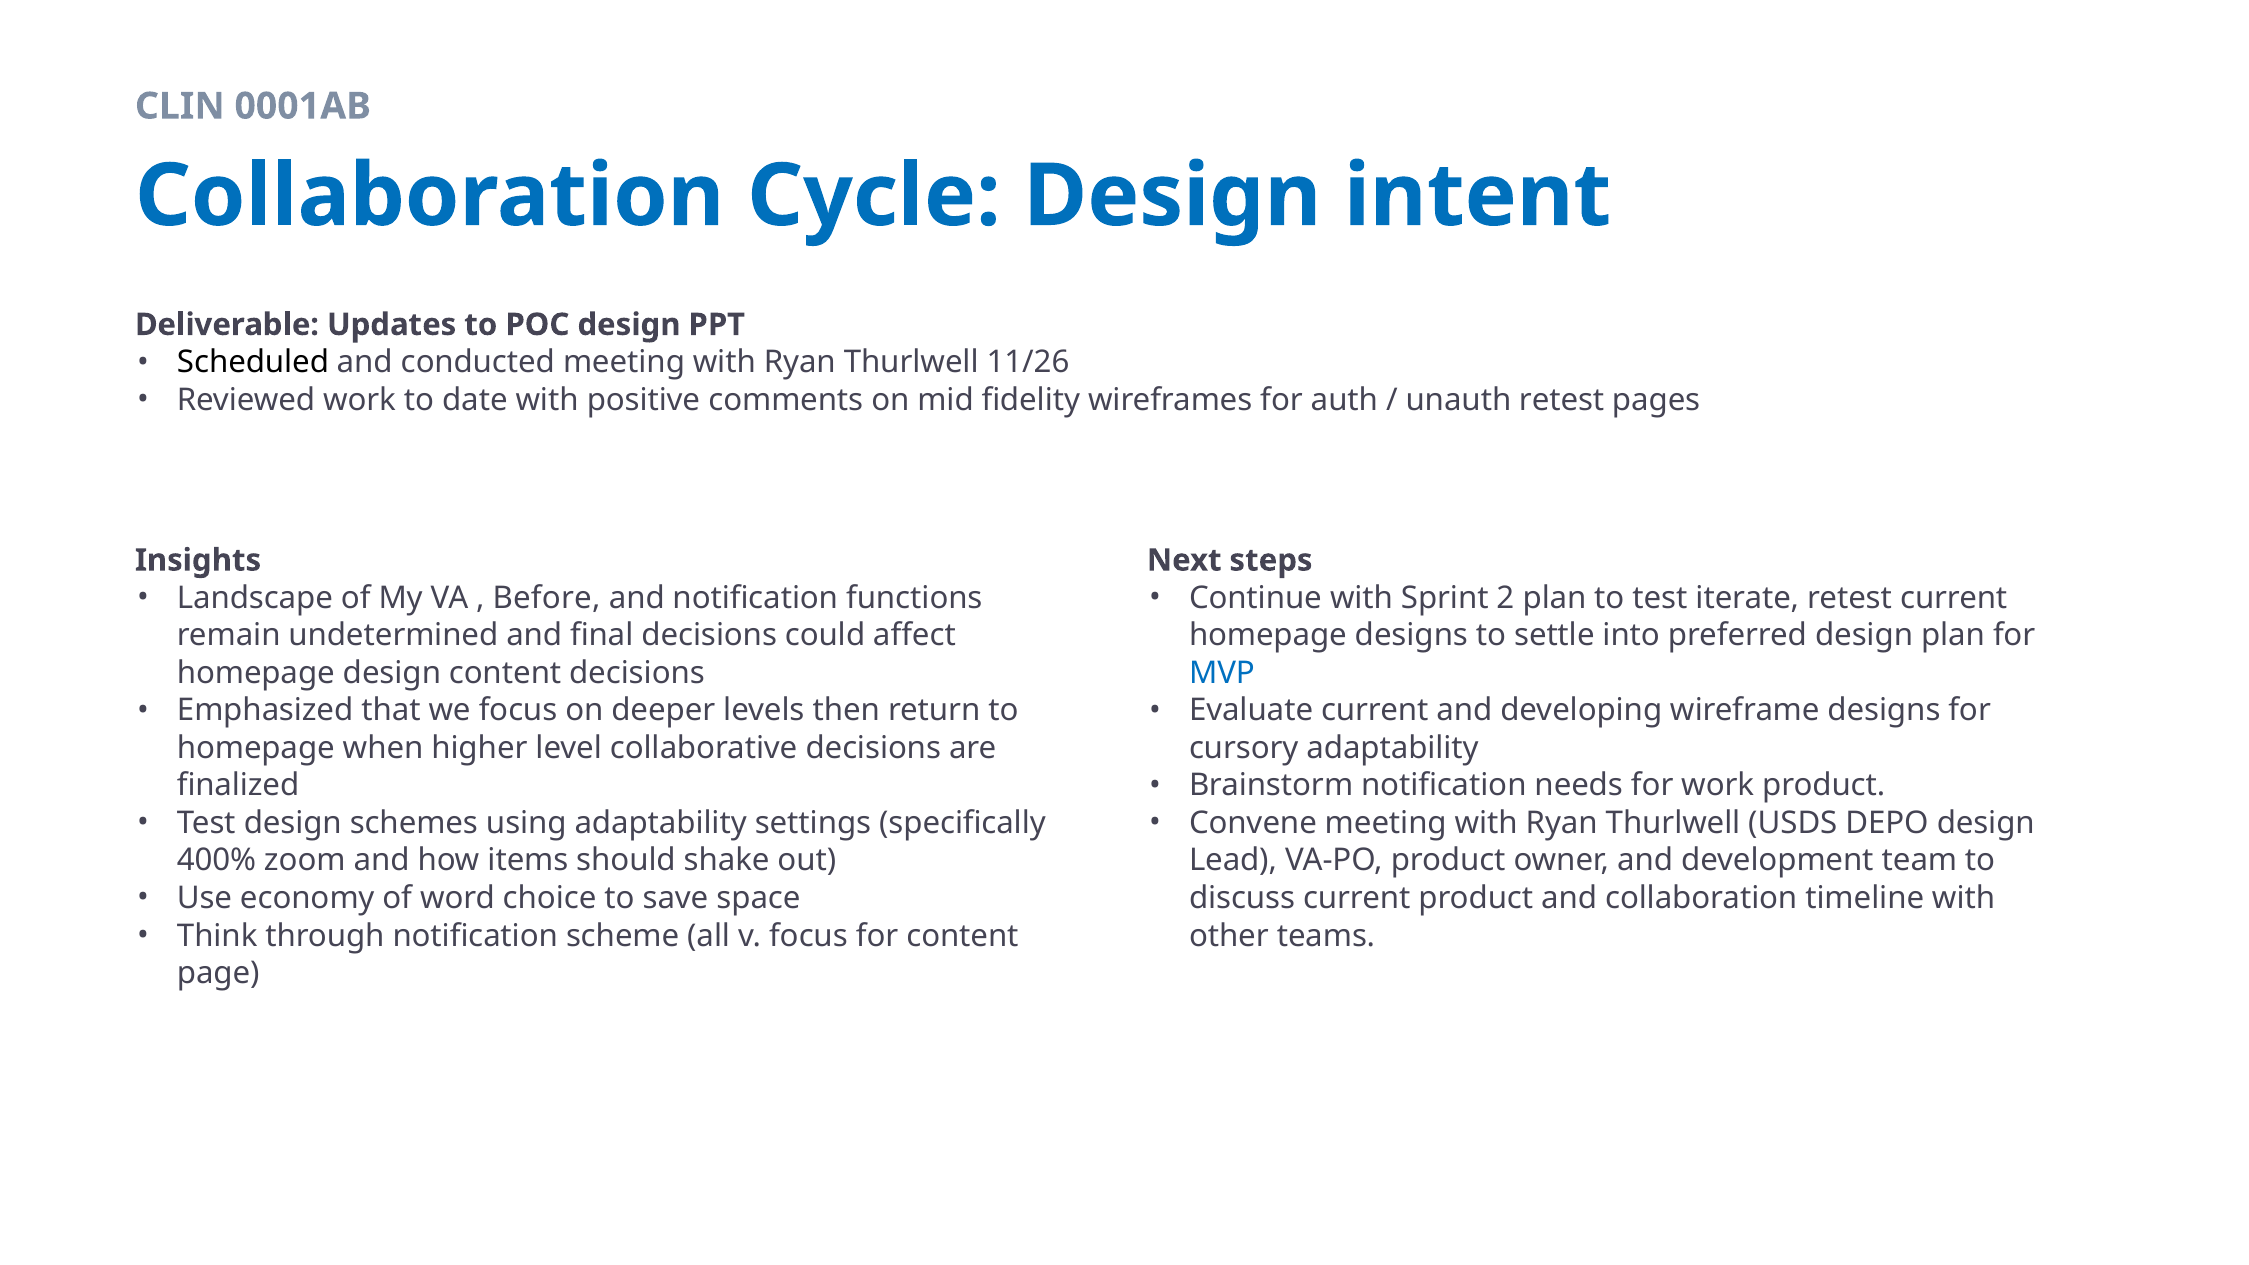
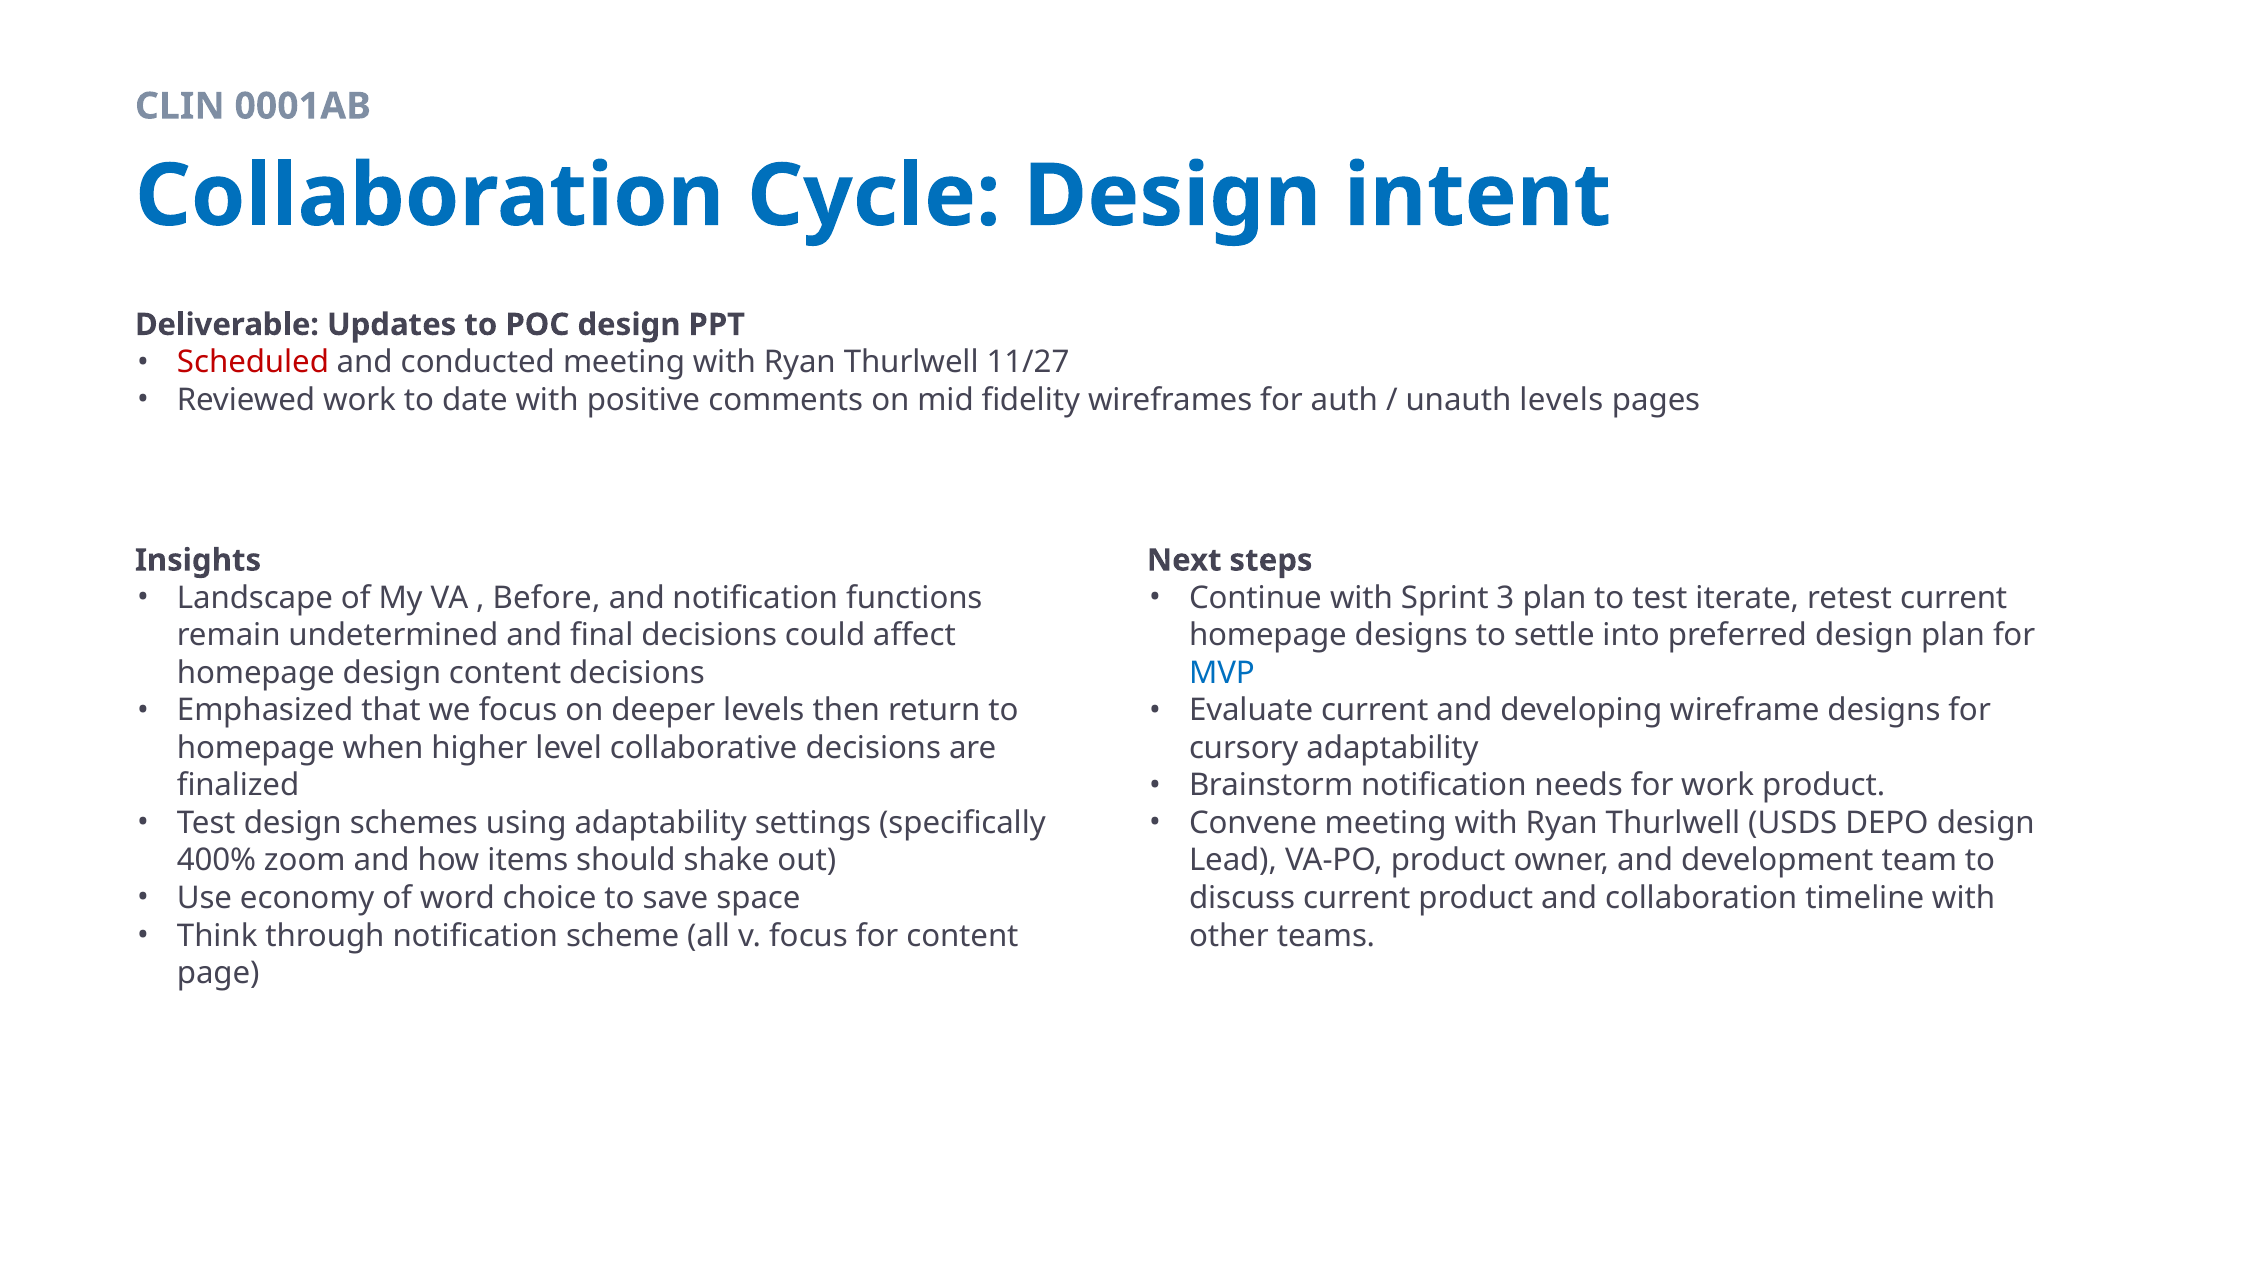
Scheduled colour: black -> red (253, 362)
11/26: 11/26 -> 11/27 (1028, 362)
unauth retest: retest -> levels (1561, 400)
2: 2 -> 3 (1505, 598)
